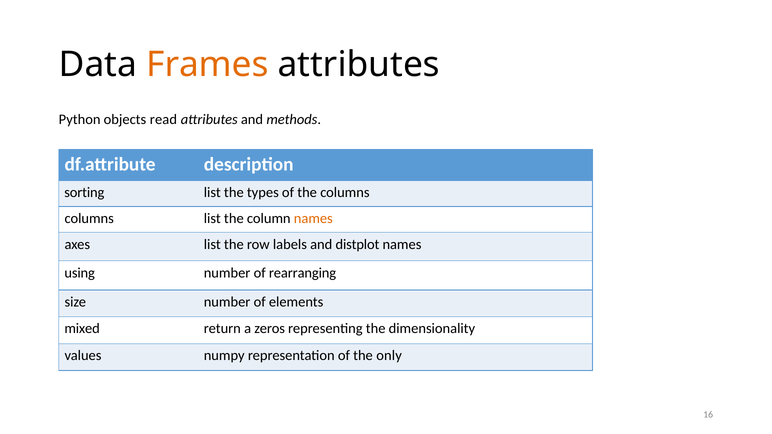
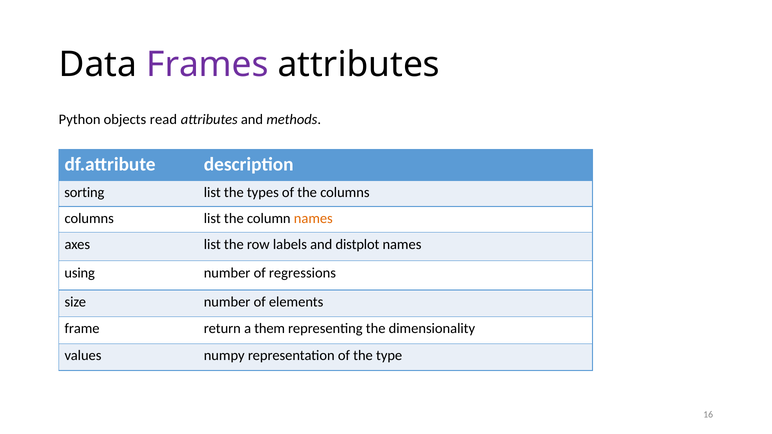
Frames colour: orange -> purple (207, 65)
rearranging: rearranging -> regressions (302, 273)
mixed: mixed -> frame (82, 329)
zeros: zeros -> them (270, 329)
only: only -> type (389, 356)
